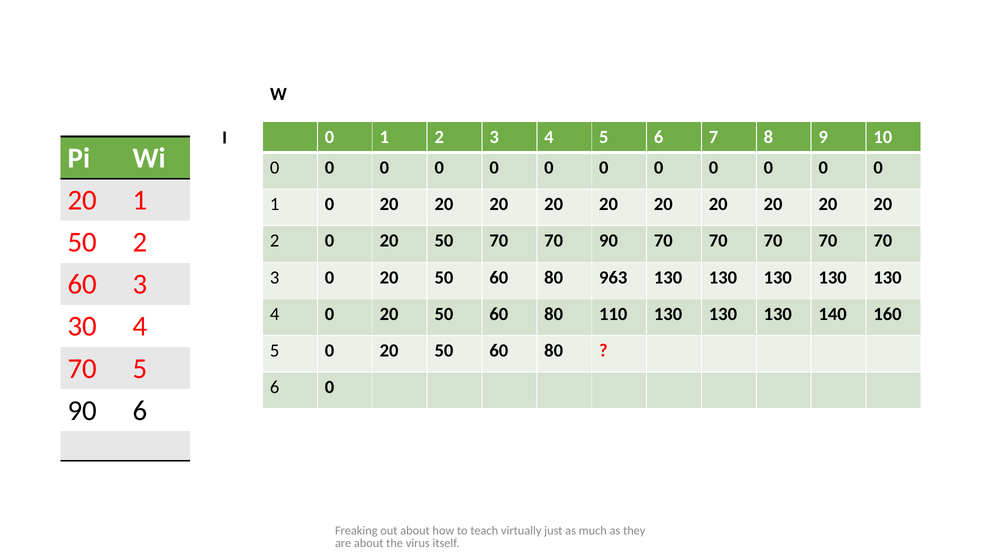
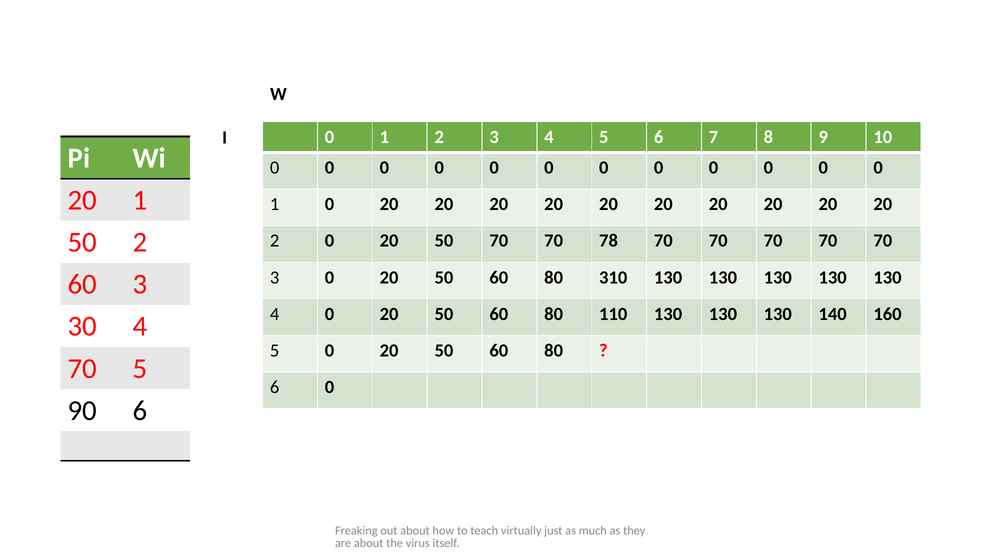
70 90: 90 -> 78 (609, 241)
963: 963 -> 310 (613, 278)
